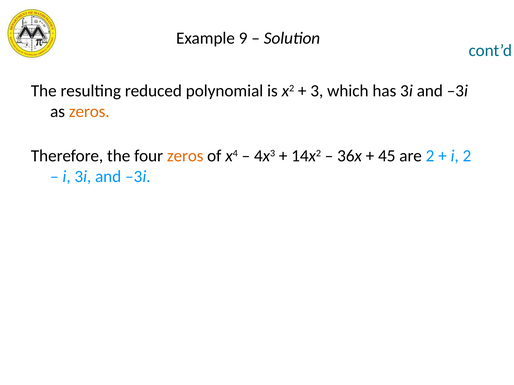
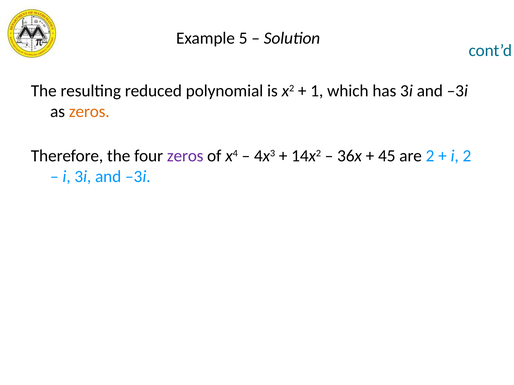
9: 9 -> 5 (243, 38)
3: 3 -> 1 (317, 91)
zeros colour: orange -> purple (185, 156)
